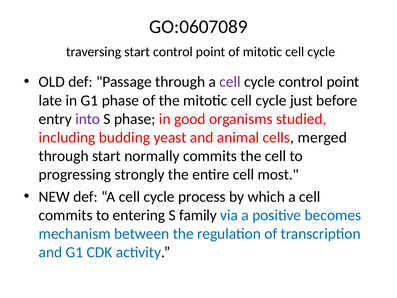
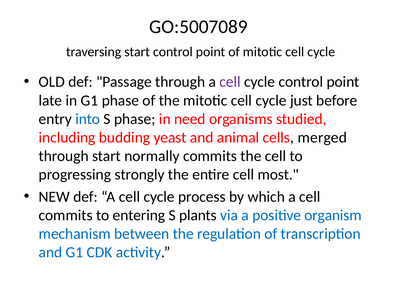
GO:0607089: GO:0607089 -> GO:5007089 (198, 27)
into colour: purple -> blue (88, 119)
good: good -> need (190, 119)
family: family -> plants (198, 215)
becomes: becomes -> organism (333, 215)
